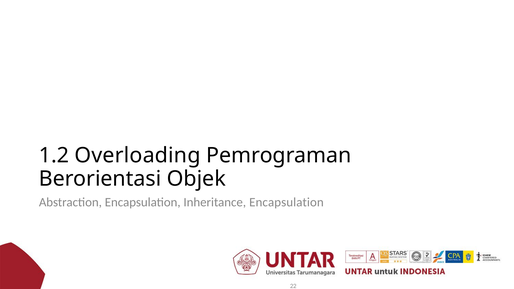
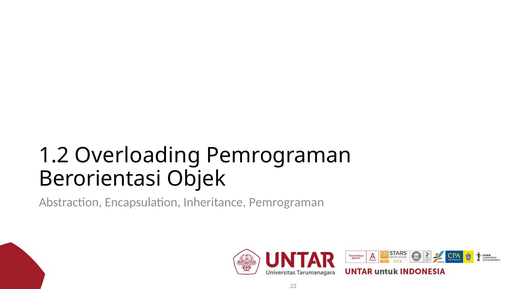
Inheritance Encapsulation: Encapsulation -> Pemrograman (286, 202)
